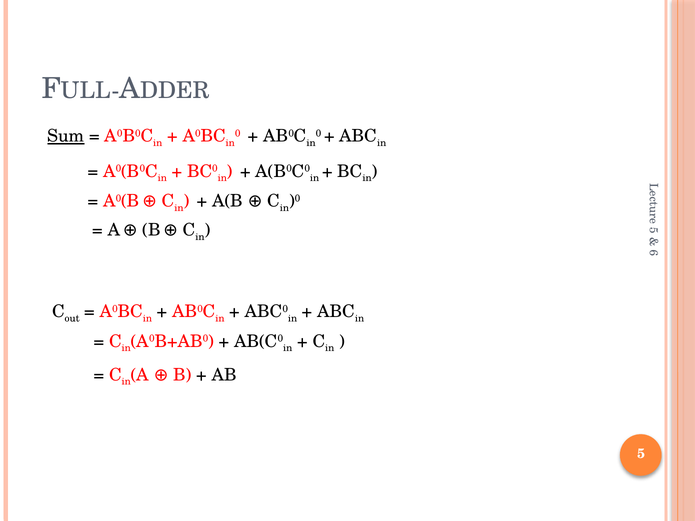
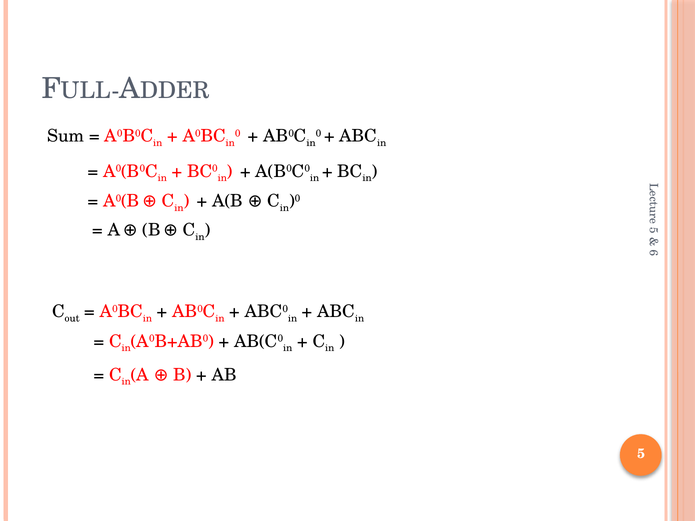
Sum underline: present -> none (66, 136)
